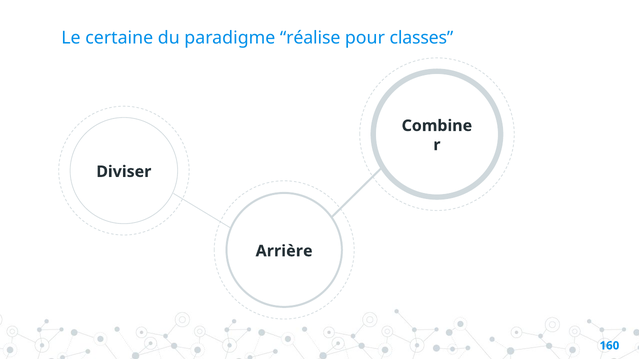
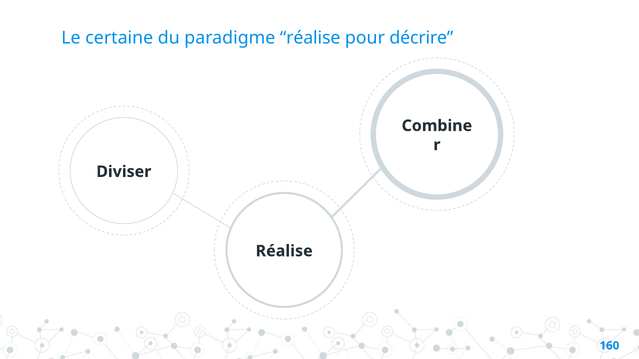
classes: classes -> décrire (421, 38)
Arrière: Arrière -> Réalise (284, 251)
